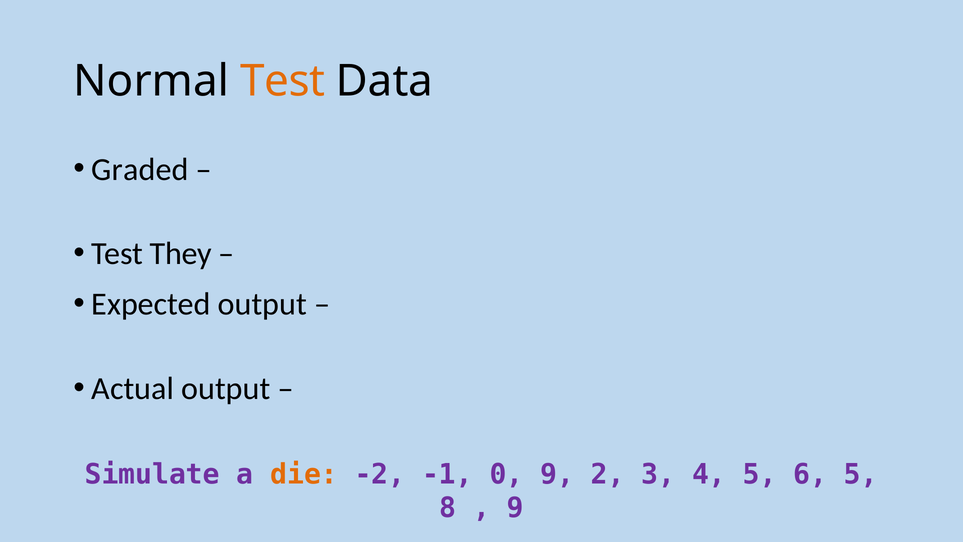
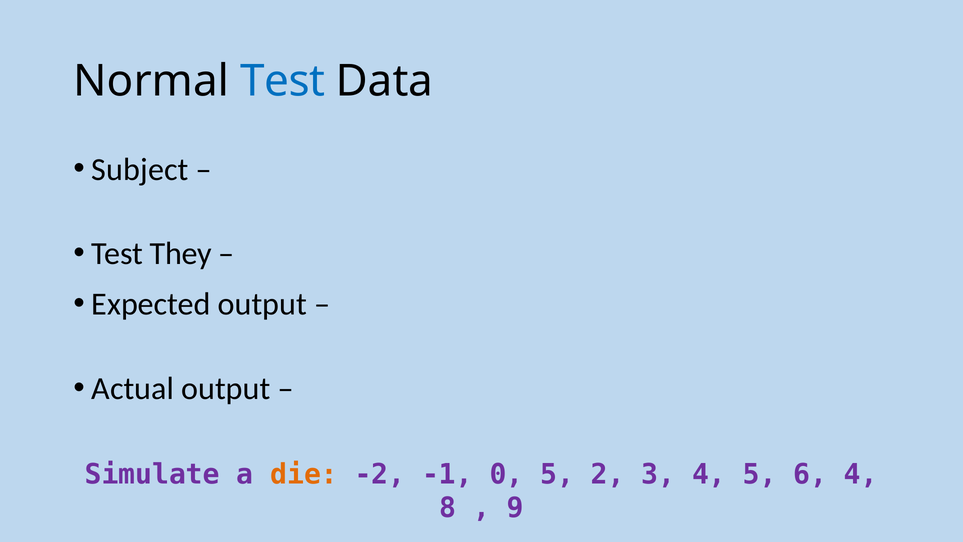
Test colour: orange -> blue (283, 81)
Graded: Graded -> Subject (140, 169)
0 9: 9 -> 5 (557, 474)
6 5: 5 -> 4 (861, 474)
